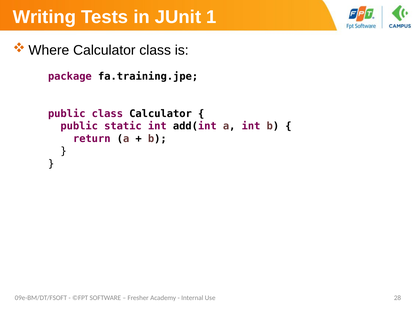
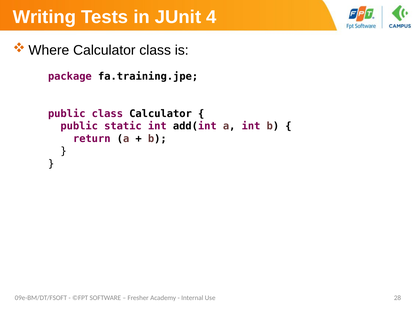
1: 1 -> 4 (211, 17)
